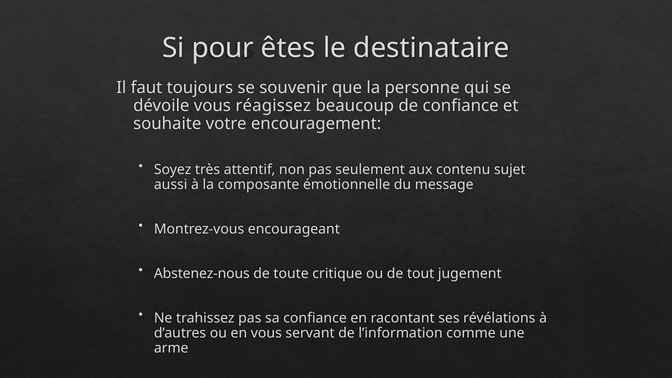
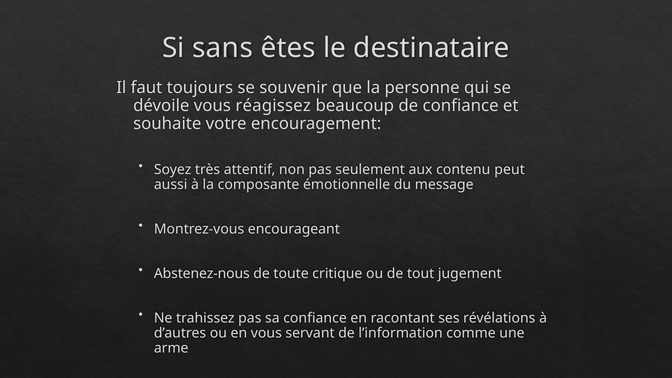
pour: pour -> sans (223, 48)
sujet: sujet -> peut (510, 170)
